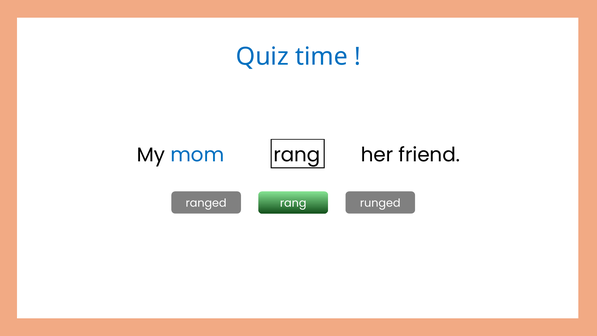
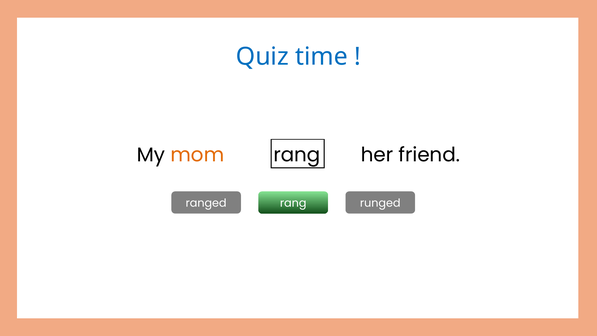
mom colour: blue -> orange (197, 155)
